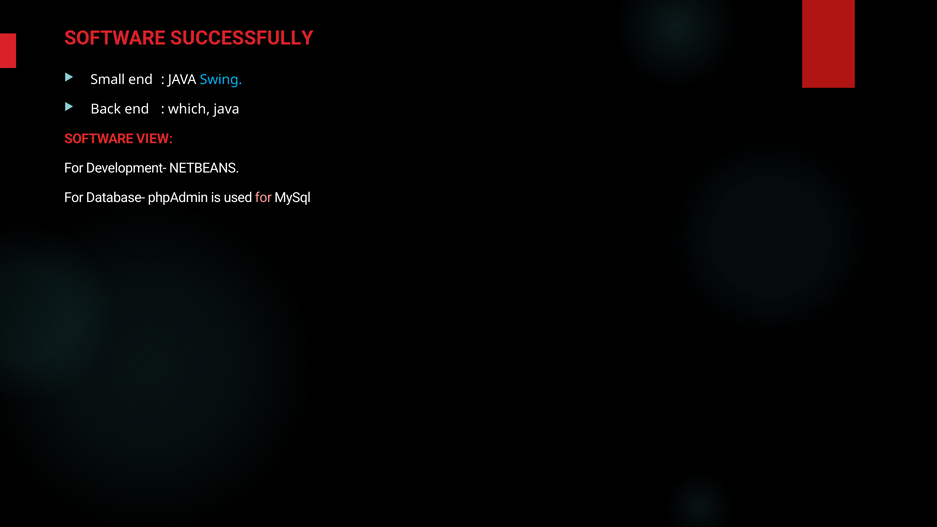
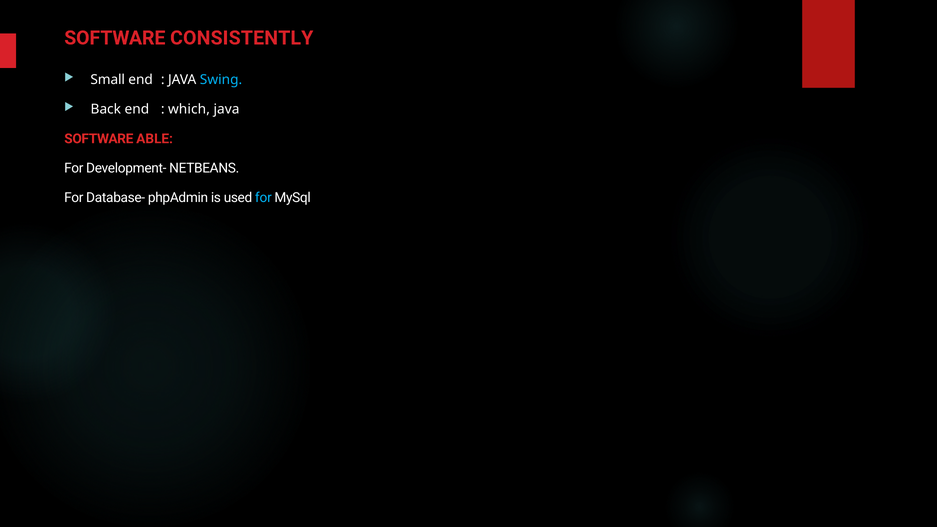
SUCCESSFULLY: SUCCESSFULLY -> CONSISTENTLY (242, 38)
VIEW: VIEW -> ABLE (155, 139)
for colour: pink -> light blue (263, 198)
